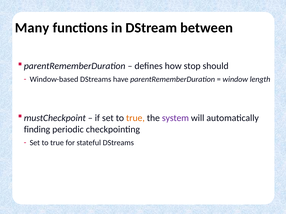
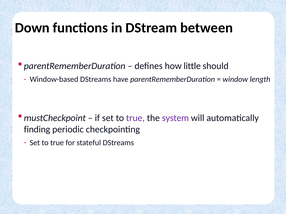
Many: Many -> Down (32, 28)
stop: stop -> little (192, 66)
true colour: orange -> purple (135, 118)
